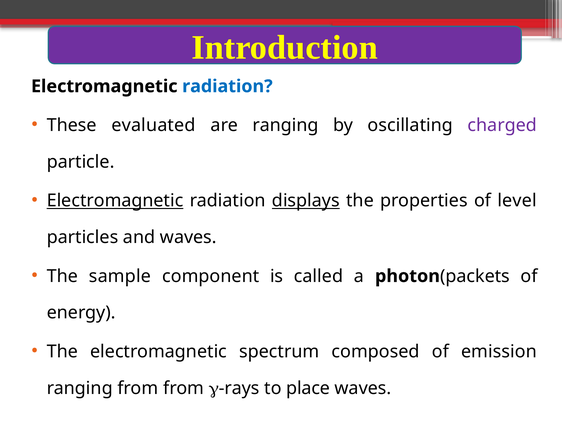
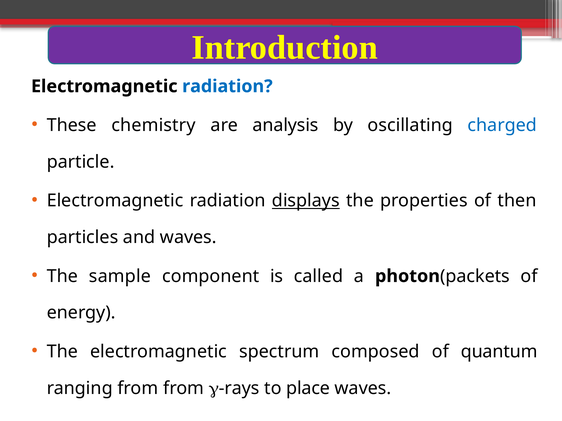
evaluated: evaluated -> chemistry (154, 125)
are ranging: ranging -> analysis (286, 125)
charged colour: purple -> blue (502, 125)
Electromagnetic underline: present -> none (115, 201)
level: level -> then (517, 201)
emission: emission -> quantum (499, 352)
